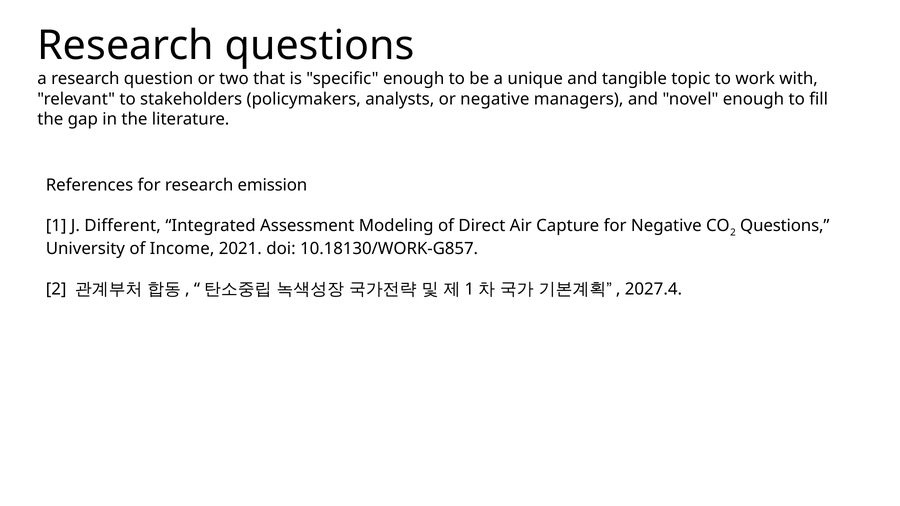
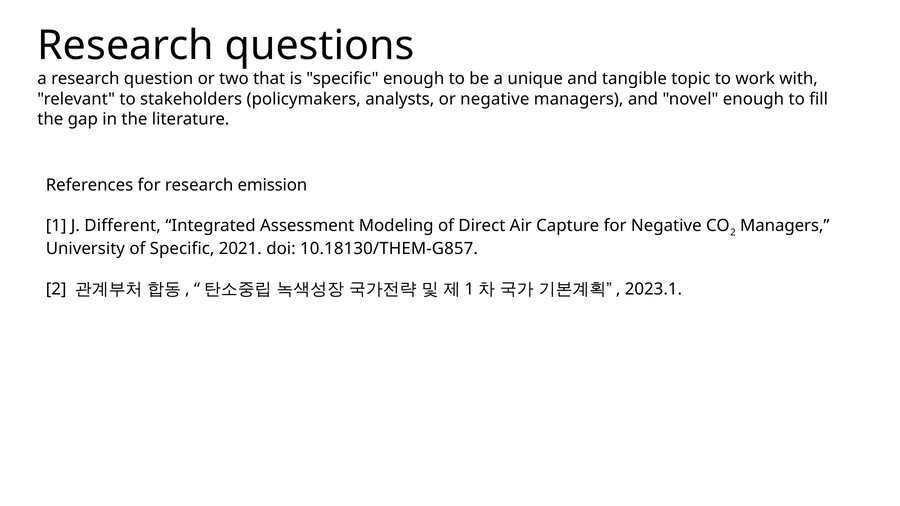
2 Questions: Questions -> Managers (785, 226)
of Income: Income -> Specific (182, 249)
10.18130/WORK-G857: 10.18130/WORK-G857 -> 10.18130/THEM-G857 (389, 249)
2027.4: 2027.4 -> 2023.1 (653, 289)
